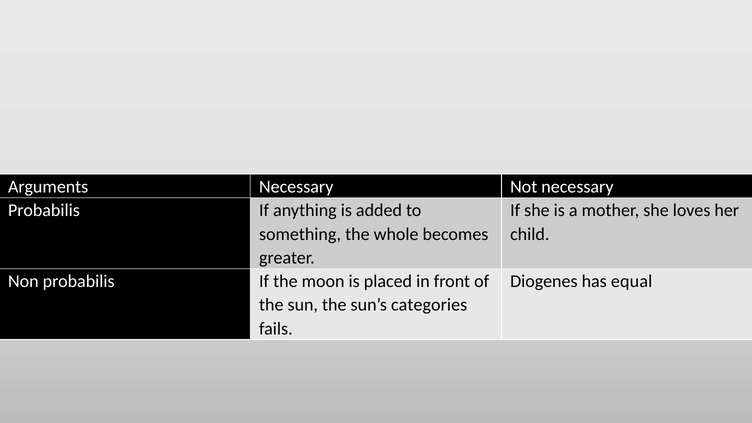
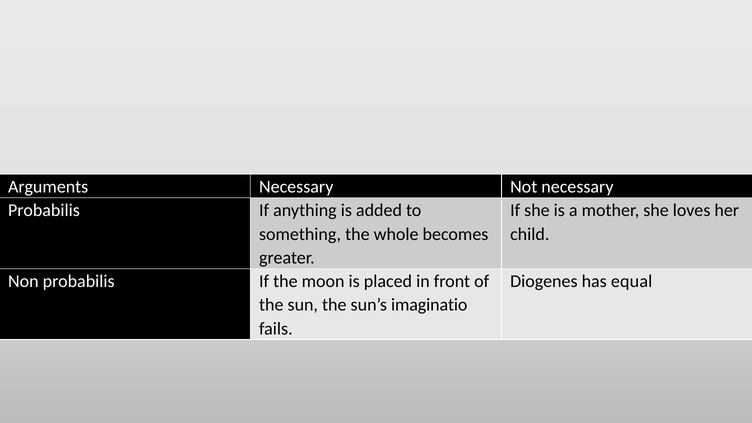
categories: categories -> imaginatio (429, 305)
